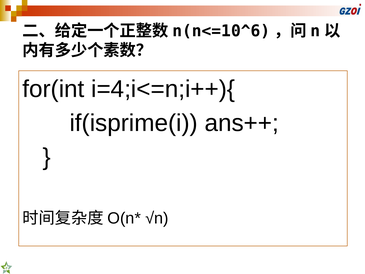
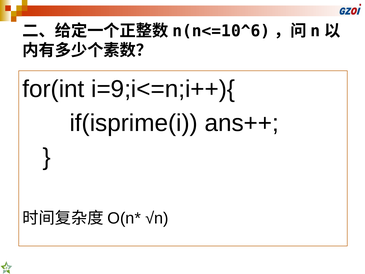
i=4;i<=n;i++){: i=4;i<=n;i++){ -> i=9;i<=n;i++){ (163, 89)
